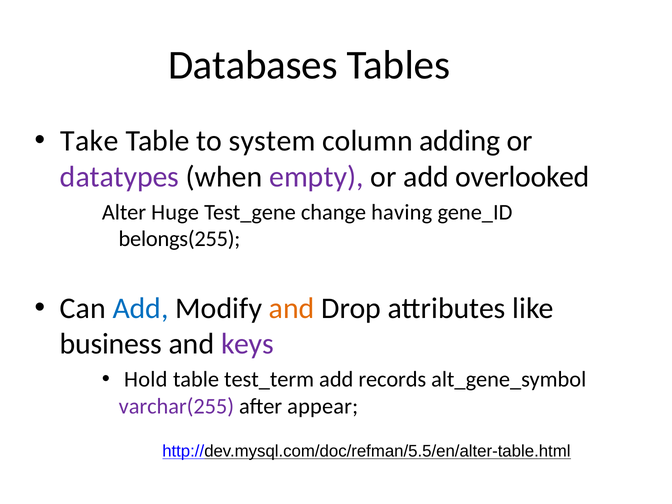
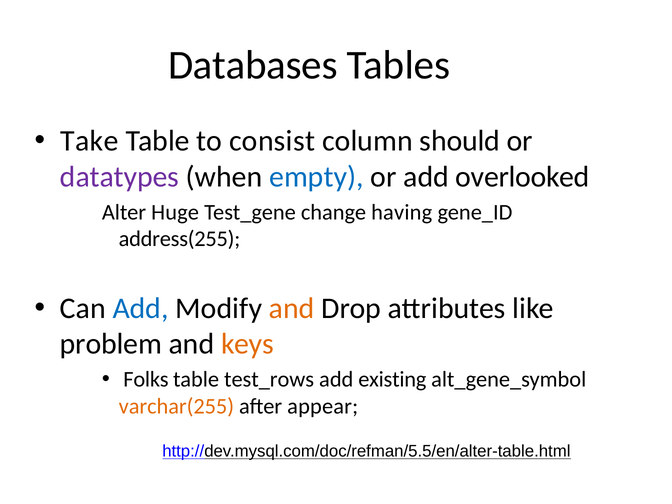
system: system -> consist (272, 141)
adding: adding -> should (460, 141)
empty colour: purple -> blue (316, 177)
belongs(255: belongs(255 -> address(255 (179, 239)
business: business -> problem (111, 344)
keys colour: purple -> orange (247, 344)
Hold: Hold -> Folks (146, 379)
test_term: test_term -> test_rows (269, 379)
records: records -> existing (392, 379)
varchar(255 colour: purple -> orange (176, 406)
